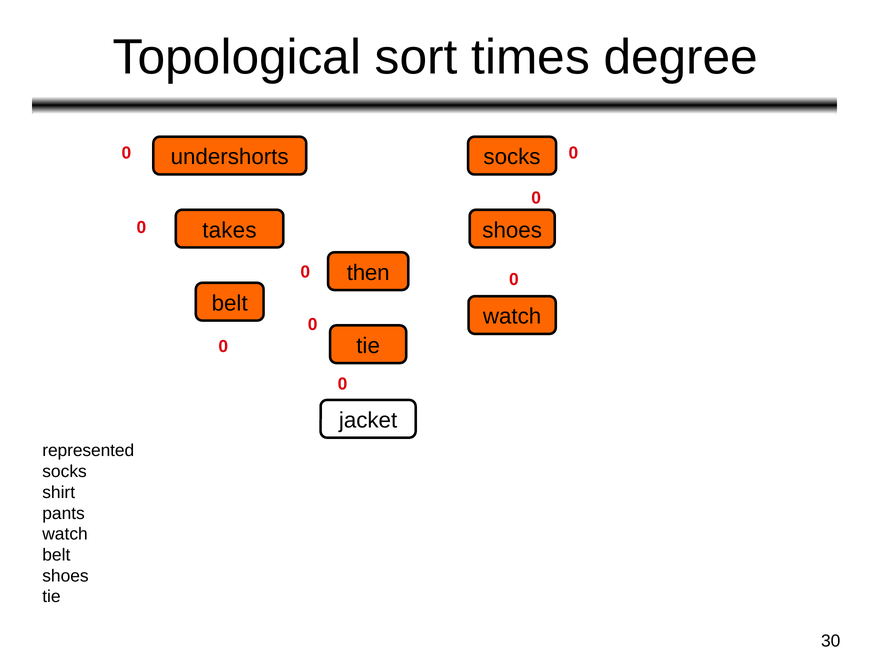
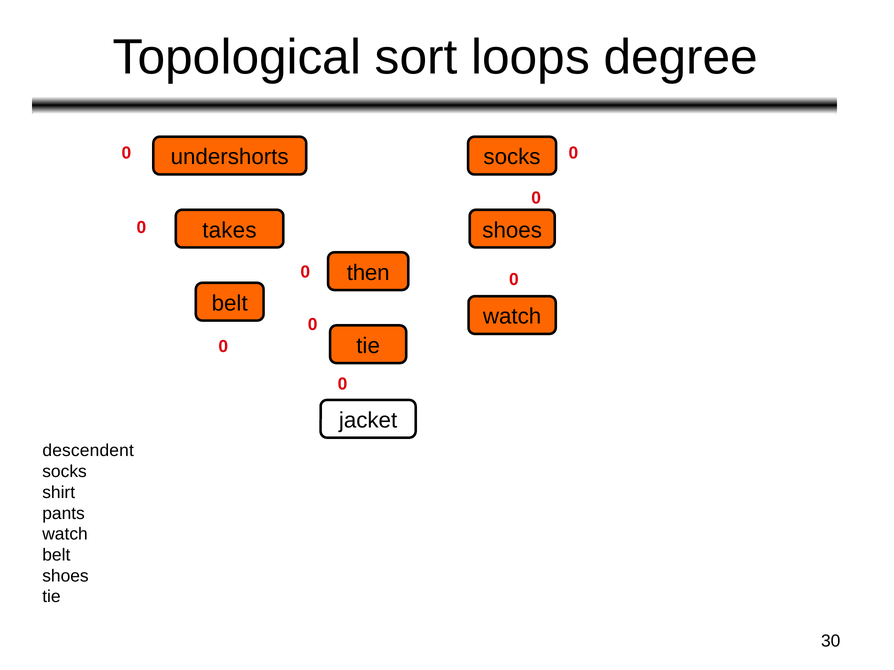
times: times -> loops (531, 58)
represented: represented -> descendent (88, 451)
